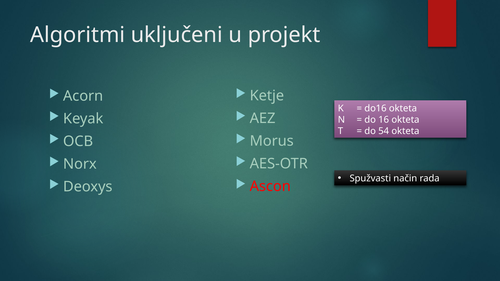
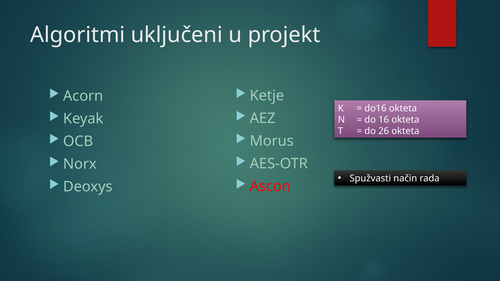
54: 54 -> 26 (384, 131)
